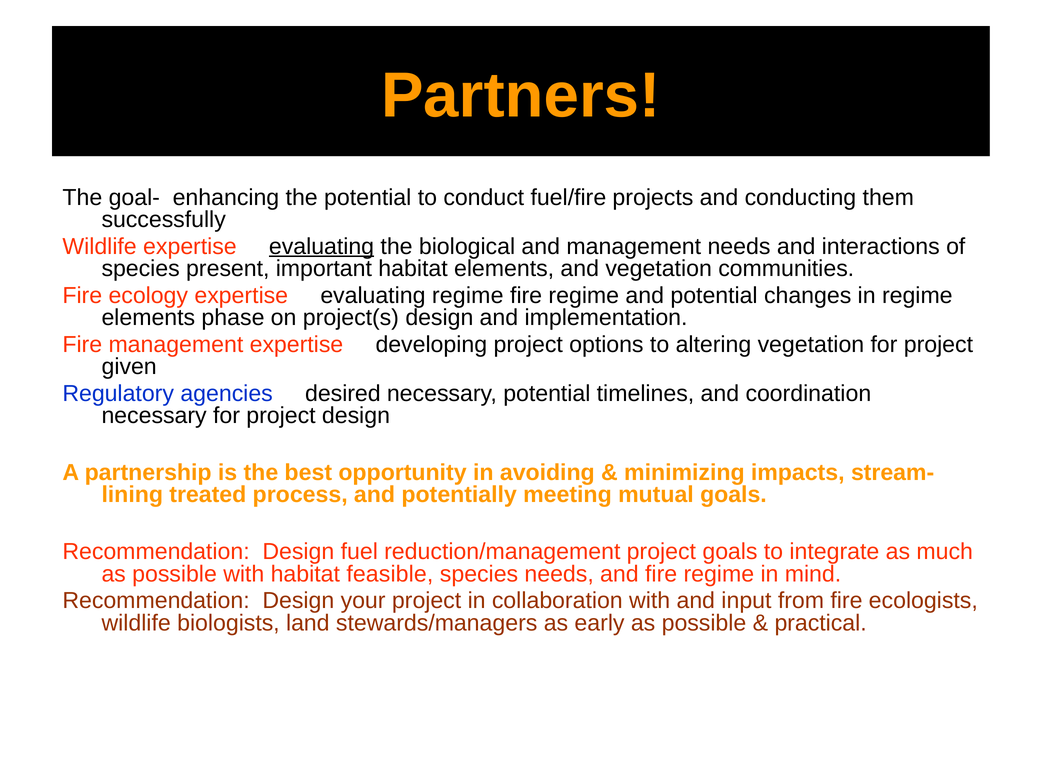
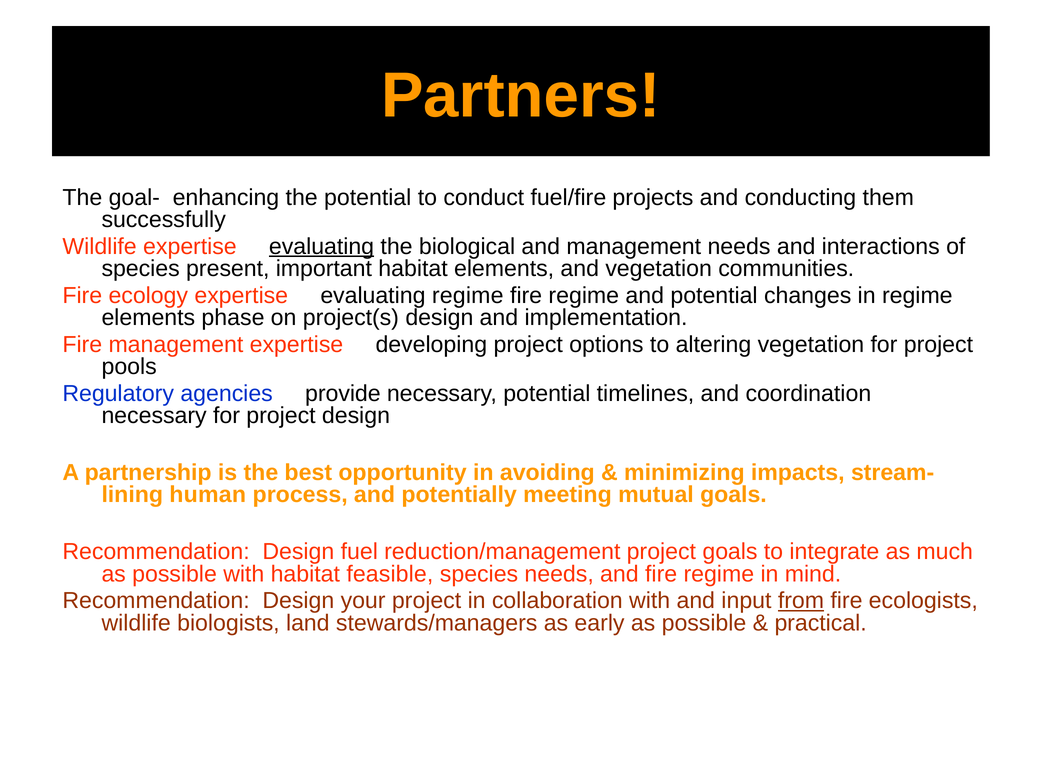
given: given -> pools (129, 367)
desired: desired -> provide (343, 394)
treated: treated -> human (208, 495)
from underline: none -> present (801, 601)
